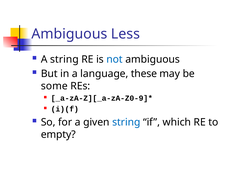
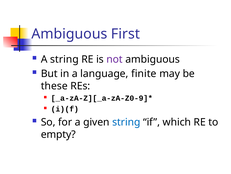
Less: Less -> First (125, 34)
not colour: blue -> purple (115, 59)
these: these -> finite (144, 73)
some: some -> these (54, 86)
